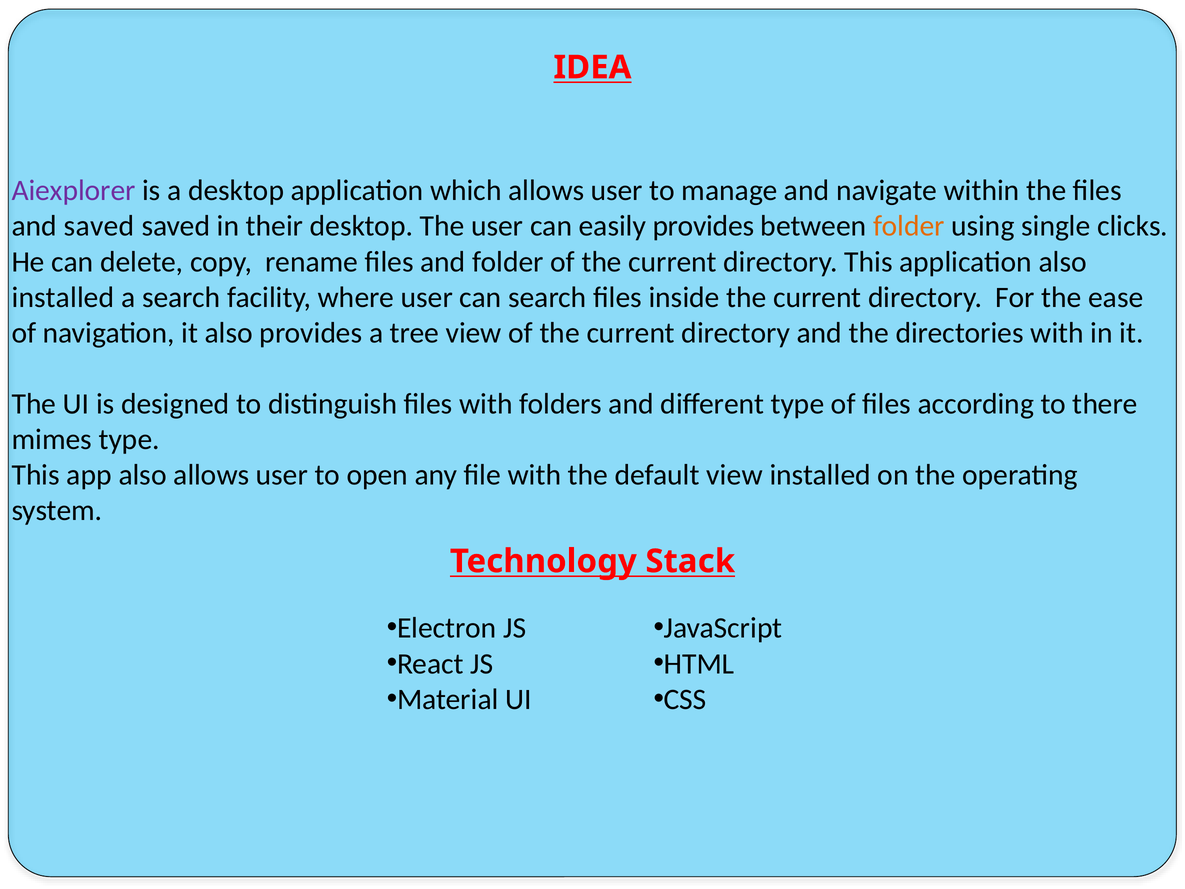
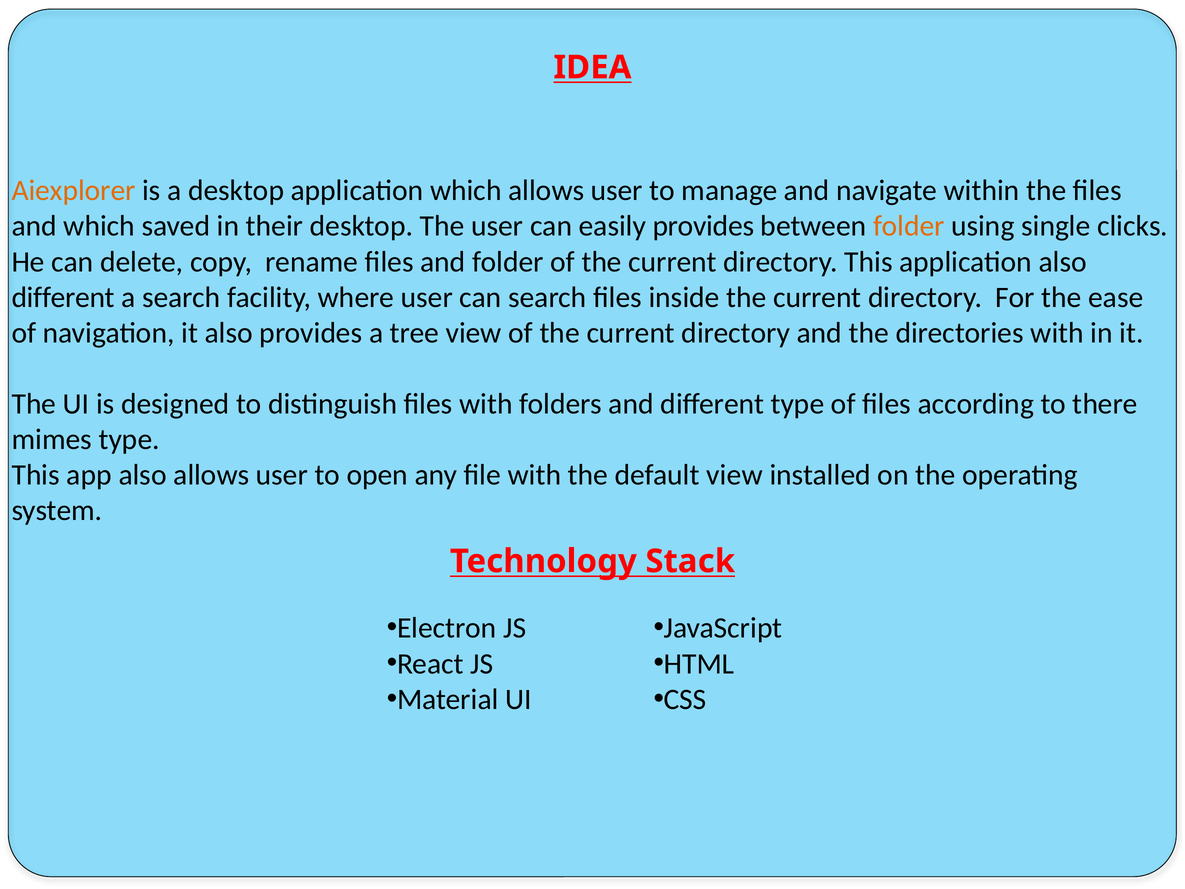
Aiexplorer colour: purple -> orange (74, 191)
and saved: saved -> which (99, 226)
installed: installed -> different (63, 297)
